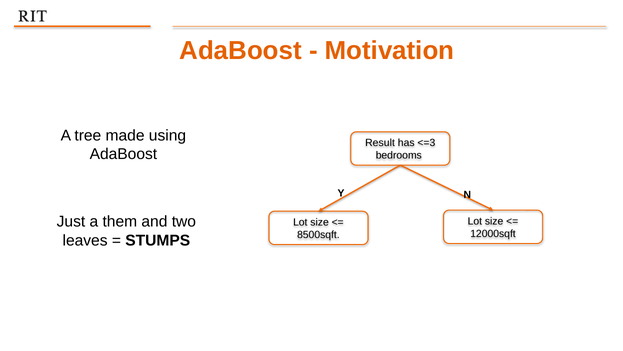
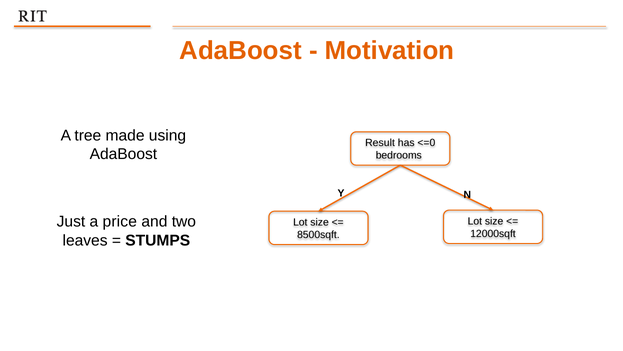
<=3: <=3 -> <=0 (426, 143)
them: them -> price (120, 221)
